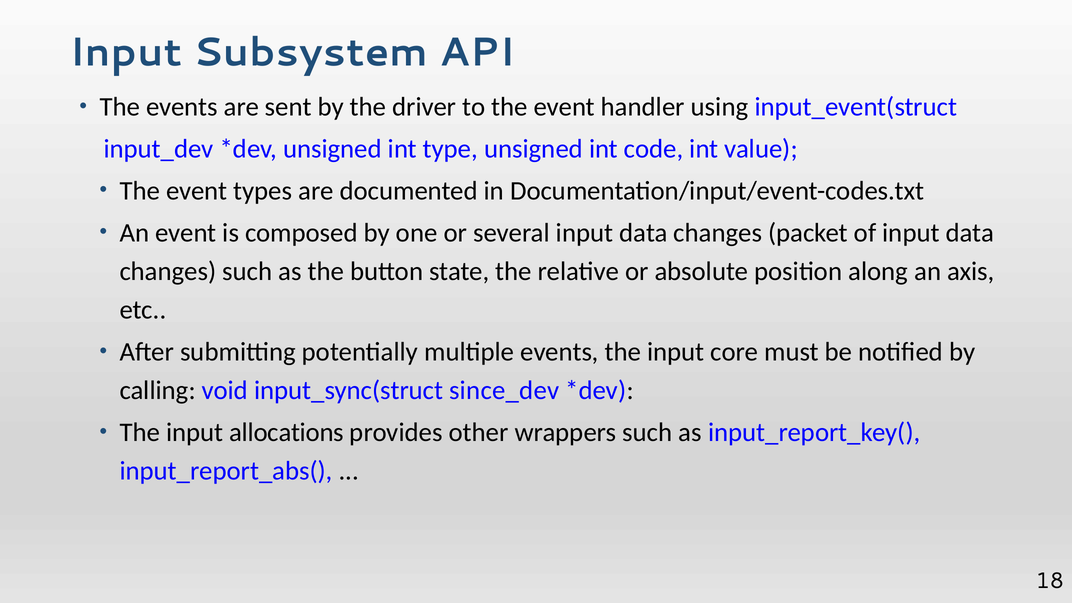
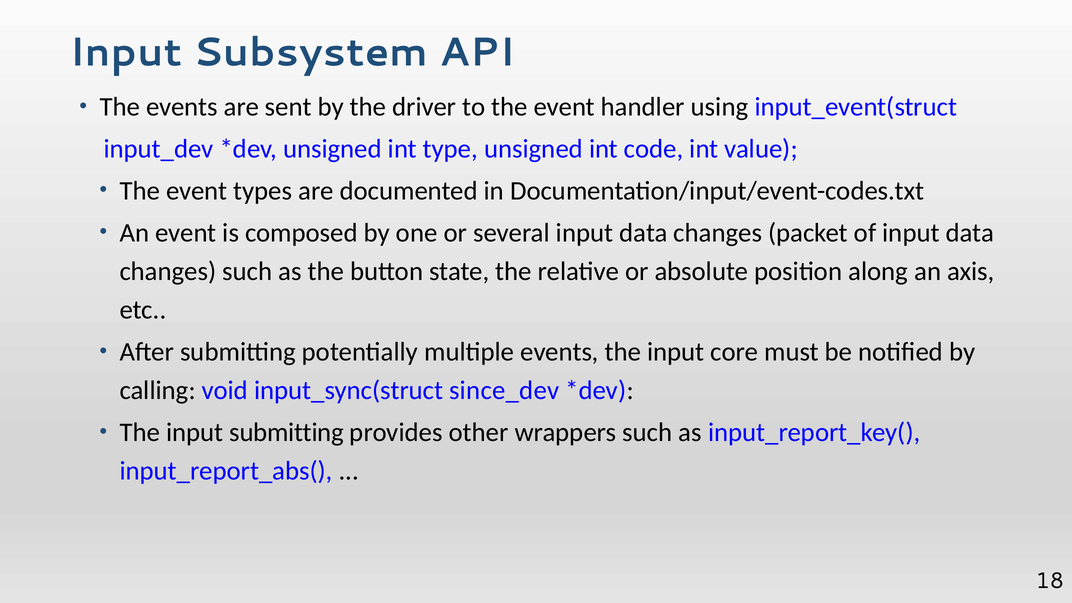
input allocations: allocations -> submitting (287, 433)
